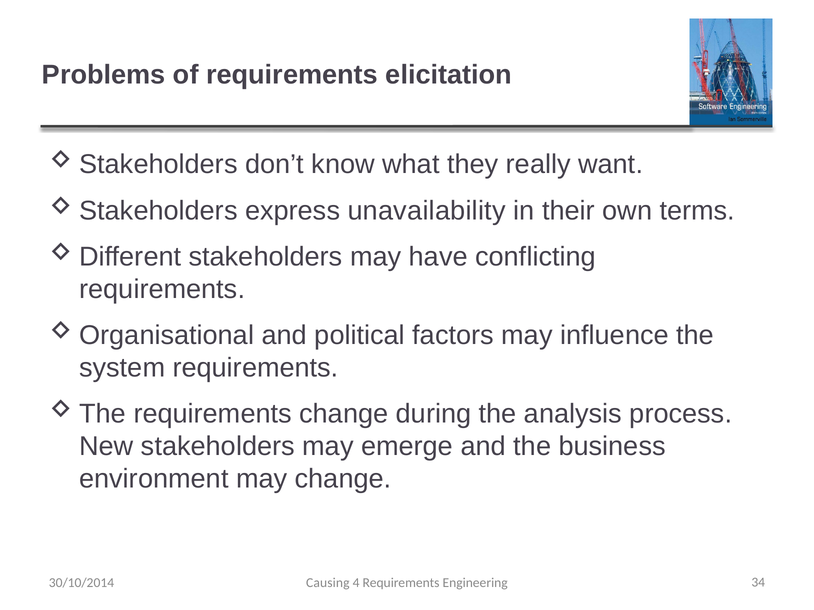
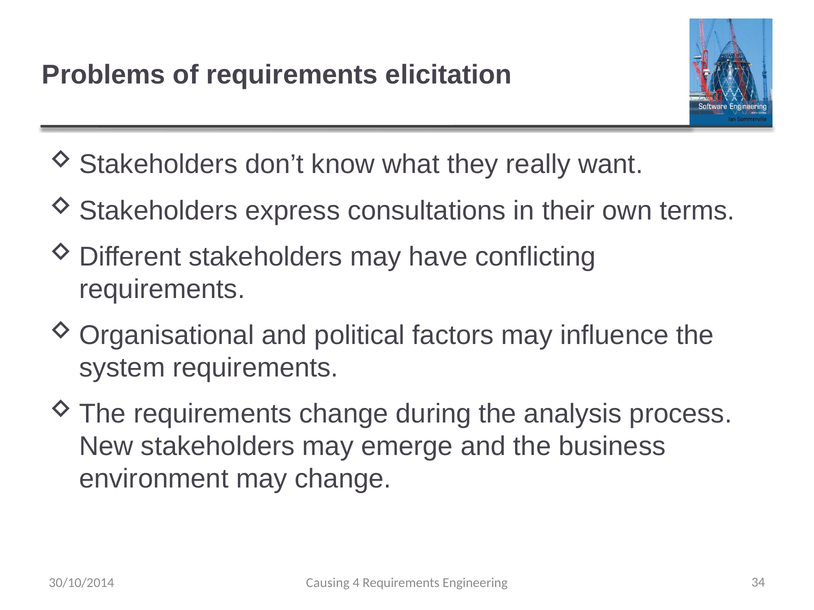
unavailability: unavailability -> consultations (427, 211)
